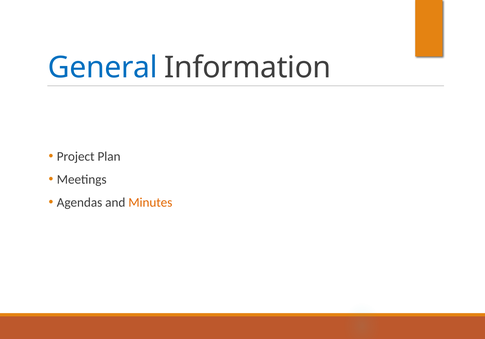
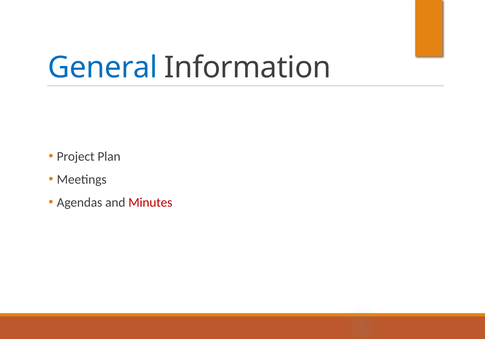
Minutes colour: orange -> red (150, 202)
